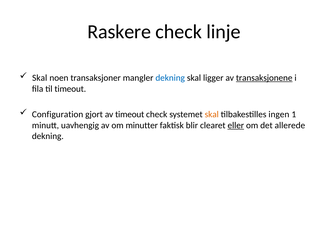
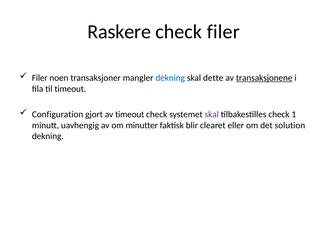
check linje: linje -> filer (223, 32)
Skal: Skal -> Filer (40, 78)
ligger: ligger -> dette (213, 78)
skal colour: orange -> purple (212, 114)
tilbakestilles ingen: ingen -> check (279, 114)
eller underline: present -> none (236, 125)
allerede: allerede -> solution (290, 125)
